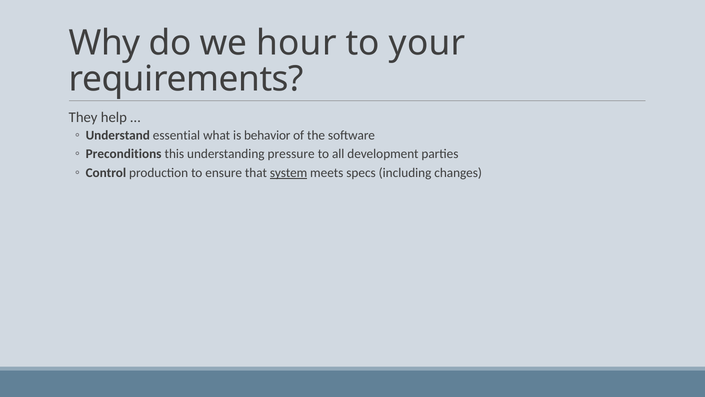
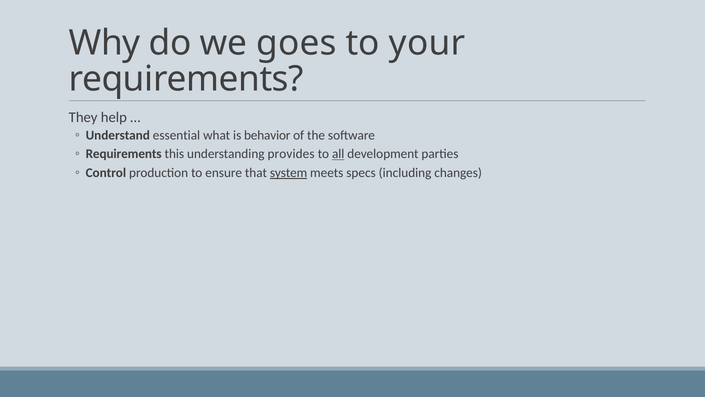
hour: hour -> goes (296, 43)
Preconditions: Preconditions -> Requirements (124, 154)
pressure: pressure -> provides (291, 154)
all underline: none -> present (338, 154)
